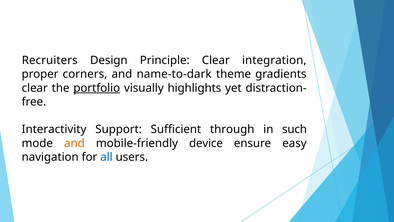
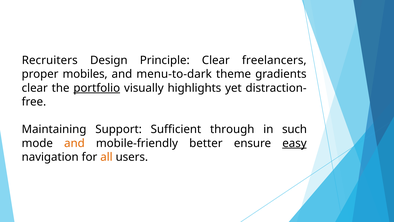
integration: integration -> freelancers (274, 60)
corners: corners -> mobiles (85, 74)
name-to-dark: name-to-dark -> menu-to-dark (174, 74)
Interactivity: Interactivity -> Maintaining (54, 129)
device: device -> better (206, 143)
easy underline: none -> present (294, 143)
all colour: blue -> orange (106, 157)
